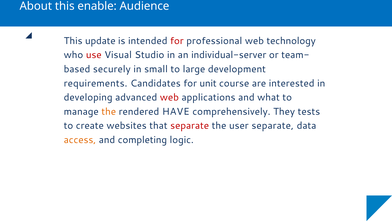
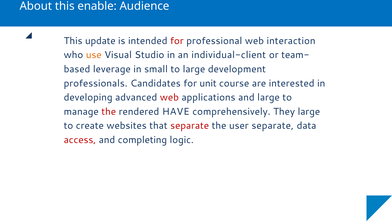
technology: technology -> interaction (291, 41)
use colour: red -> orange (94, 55)
individual-server: individual-server -> individual-client (229, 55)
securely: securely -> leverage (112, 69)
requirements: requirements -> professionals (96, 83)
and what: what -> large (269, 97)
the colour: orange -> red (109, 111)
They tests: tests -> large (309, 111)
access colour: orange -> red (80, 140)
